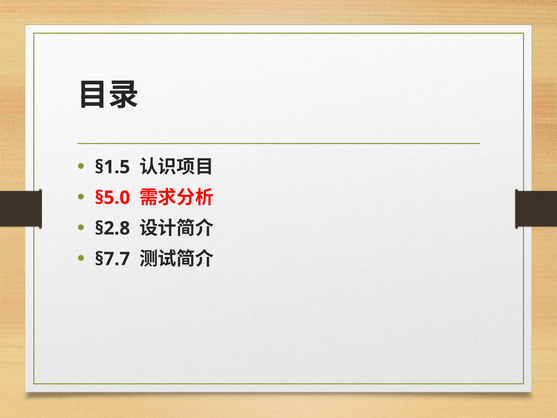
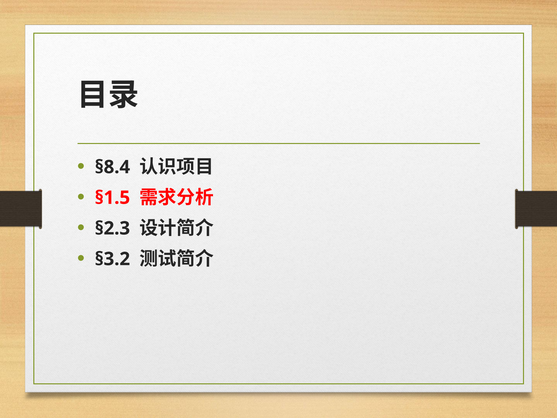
§1.5: §1.5 -> §8.4 (112, 167)
§5.0: §5.0 -> §1.5 (112, 198)
§2.8: §2.8 -> §2.3 (112, 228)
§7.7: §7.7 -> §3.2 (112, 259)
